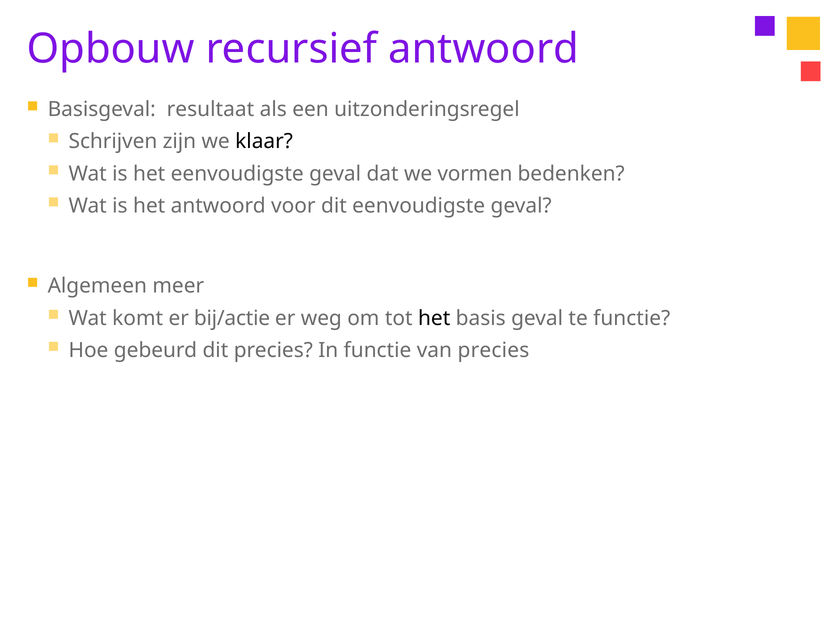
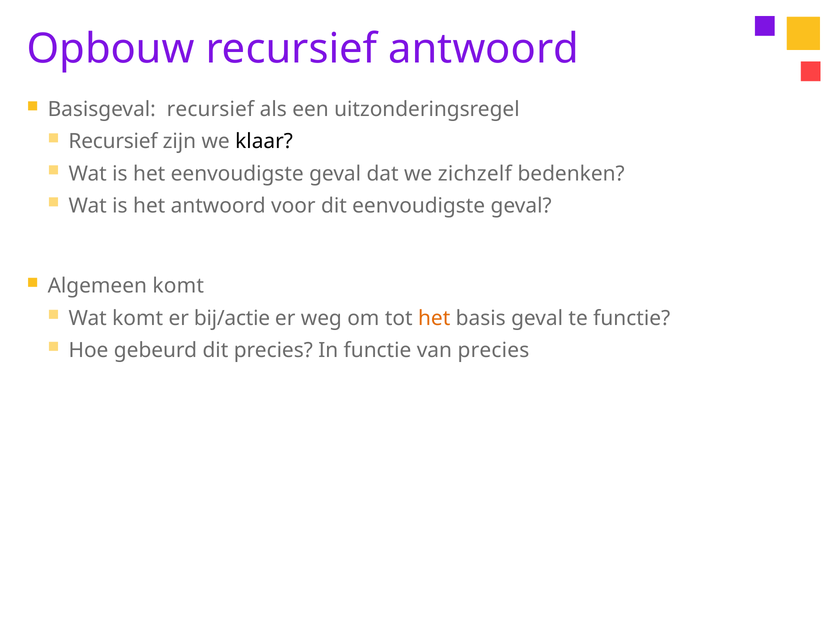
Basisgeval resultaat: resultaat -> recursief (210, 110)
Schrijven: Schrijven -> Recursief (113, 142)
vormen: vormen -> zichzelf (475, 174)
Algemeen meer: meer -> komt (178, 286)
het colour: black -> orange (434, 318)
